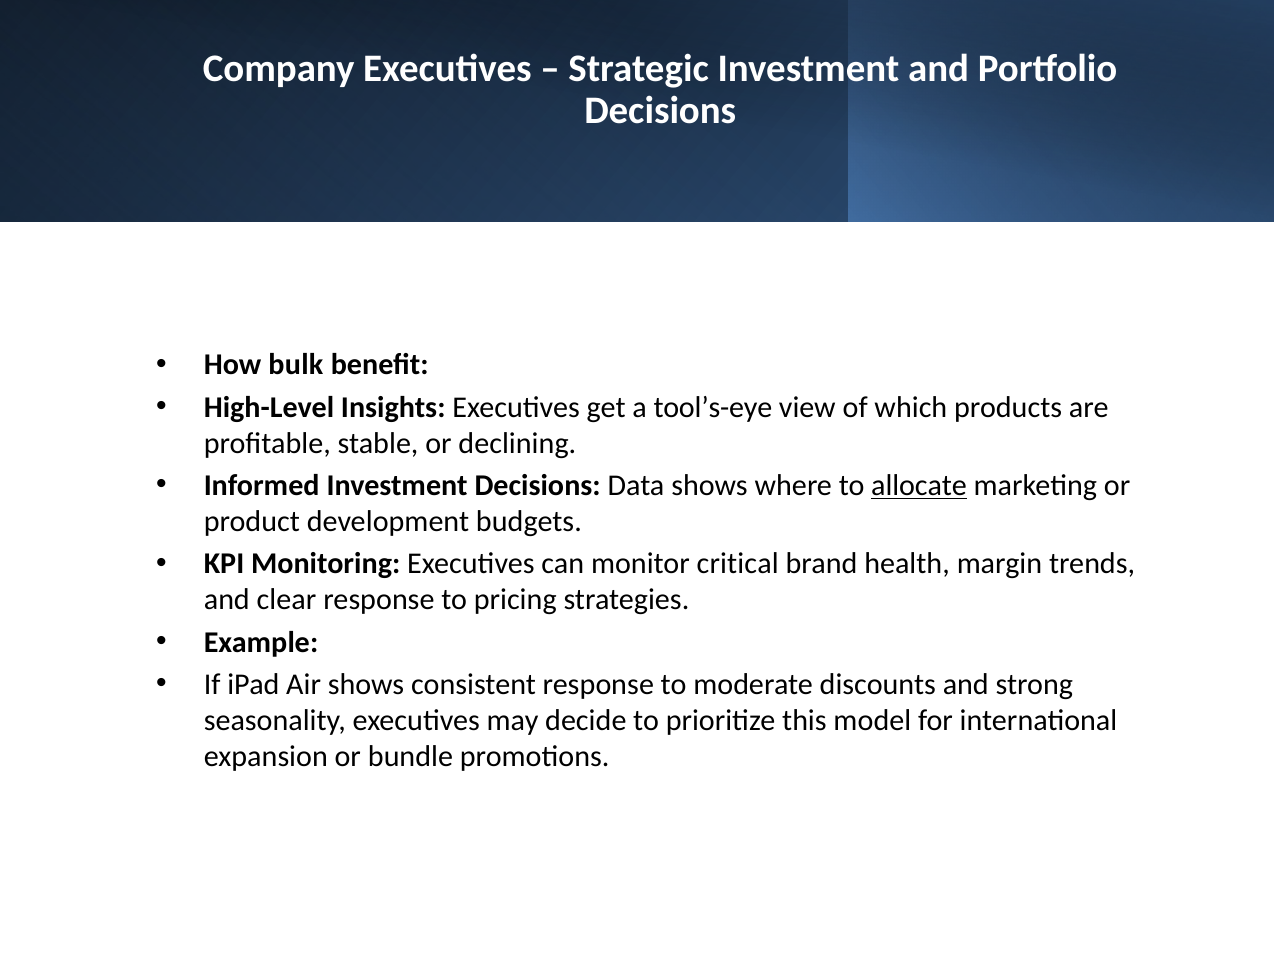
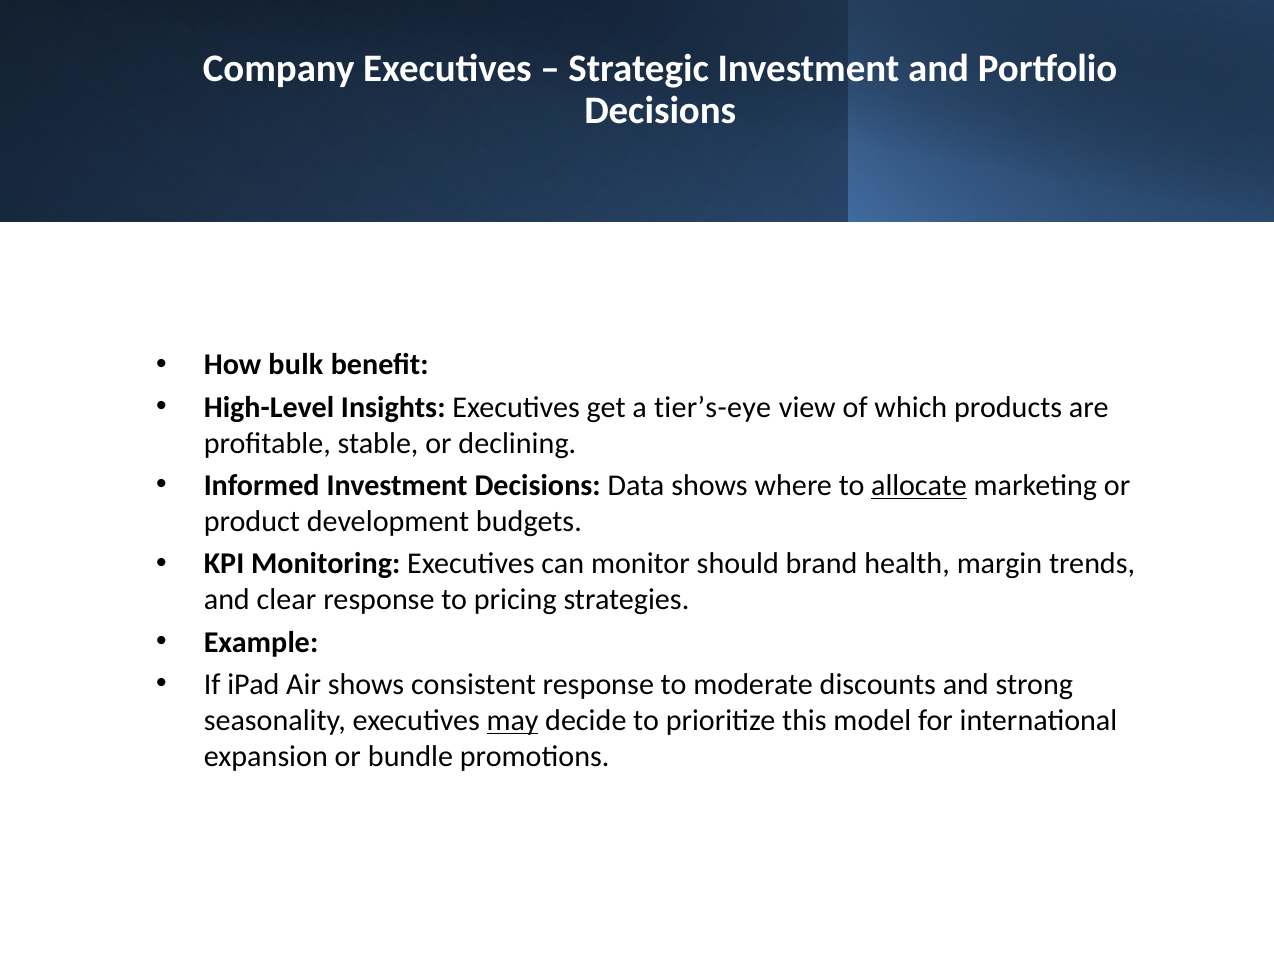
tool’s-eye: tool’s-eye -> tier’s-eye (713, 407)
critical: critical -> should (738, 564)
may underline: none -> present (513, 720)
